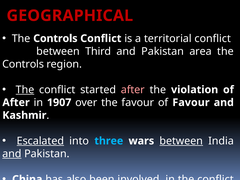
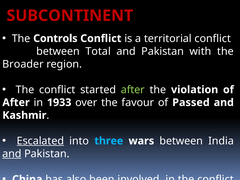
GEOGRAPHICAL: GEOGRAPHICAL -> SUBCONTINENT (70, 16)
between Third: Third -> Total (98, 51)
area: area -> with (200, 51)
Controls: Controls -> Broader (23, 64)
The underline: present -> none (25, 90)
after colour: pink -> light green (133, 90)
1907: 1907 -> 1933 (59, 102)
of Favour: Favour -> Passed (191, 102)
between underline: present -> none (181, 141)
